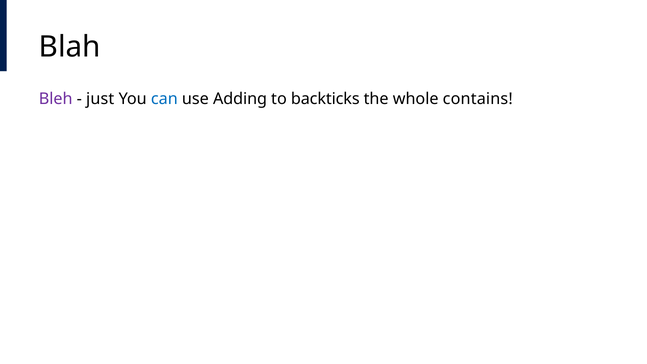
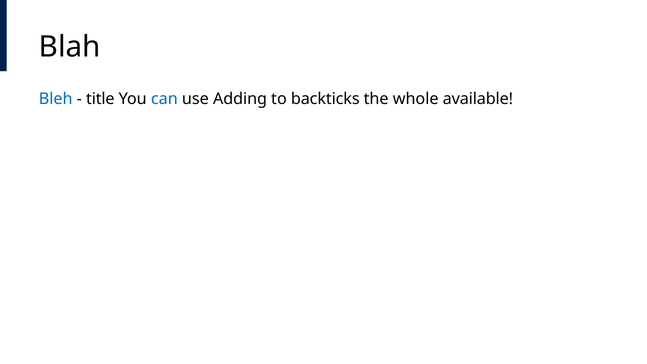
Bleh colour: purple -> blue (56, 99)
just: just -> title (100, 99)
contains: contains -> available (478, 99)
